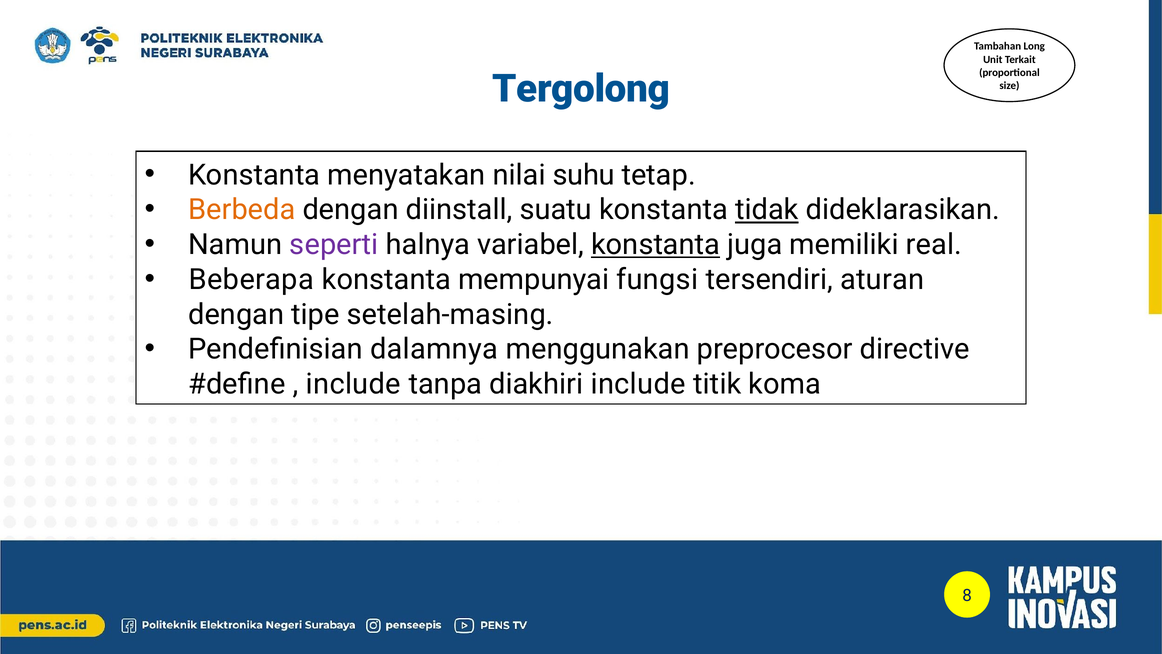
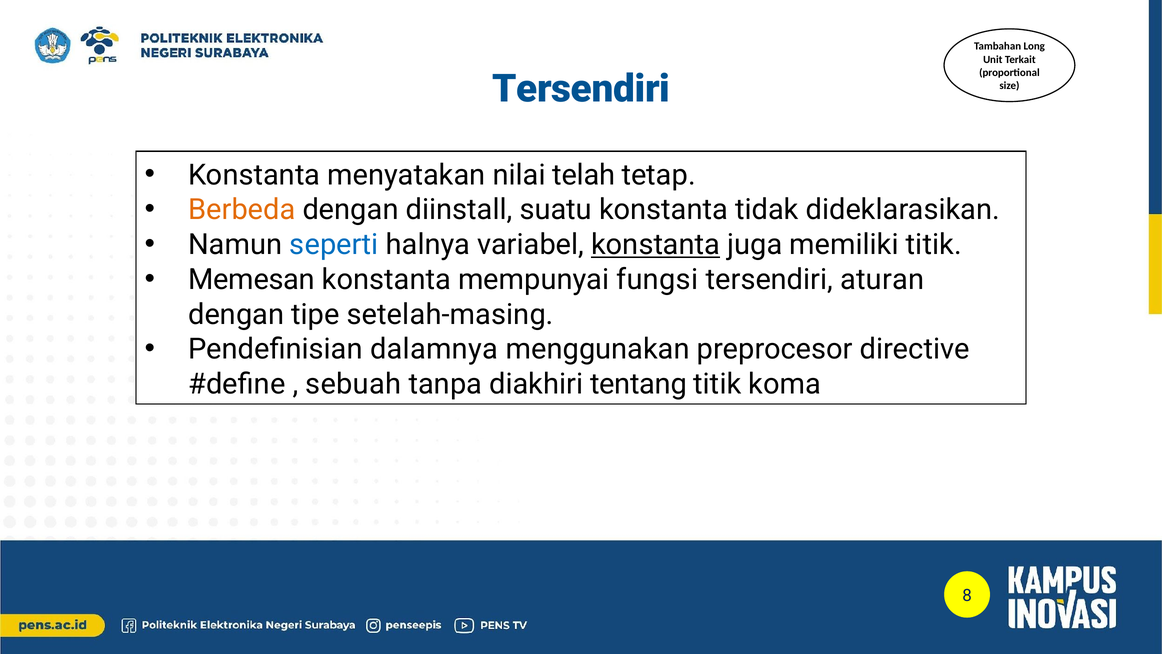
Tergolong: Tergolong -> Tersendiri (581, 89)
suhu: suhu -> telah (584, 175)
tidak underline: present -> none (767, 210)
seperti colour: purple -> blue (334, 245)
memiliki real: real -> titik (934, 245)
Beberapa: Beberapa -> Memesan (252, 279)
include: include -> sebuah (353, 384)
diakhiri include: include -> tentang (638, 384)
